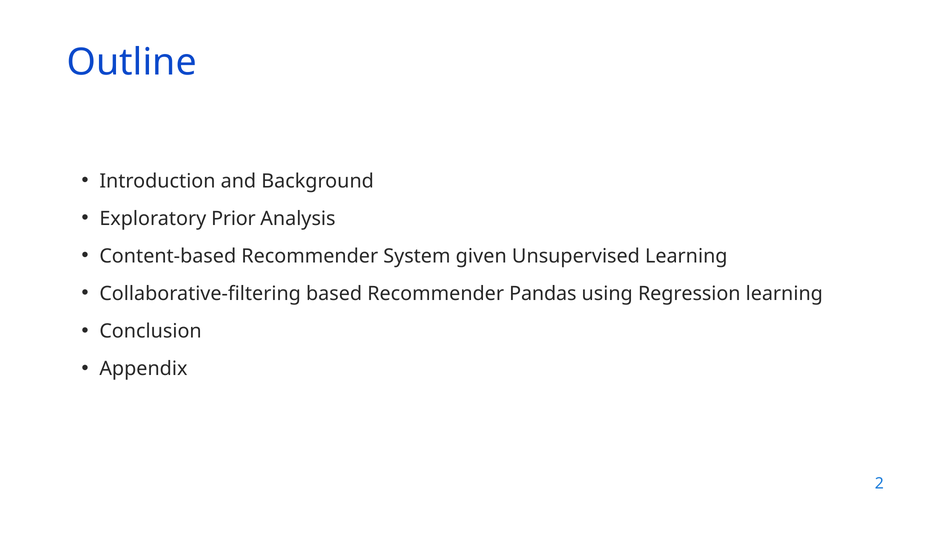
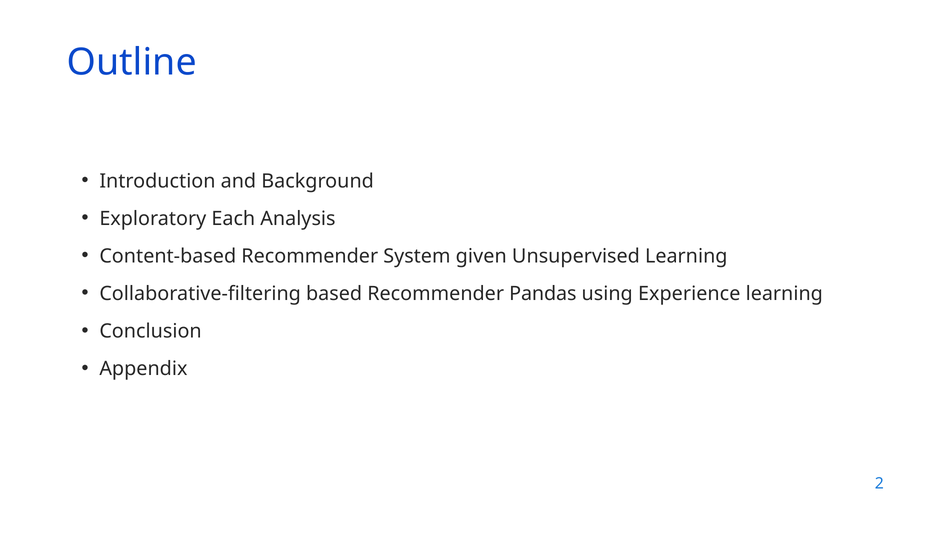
Prior: Prior -> Each (233, 219)
Regression: Regression -> Experience (689, 294)
